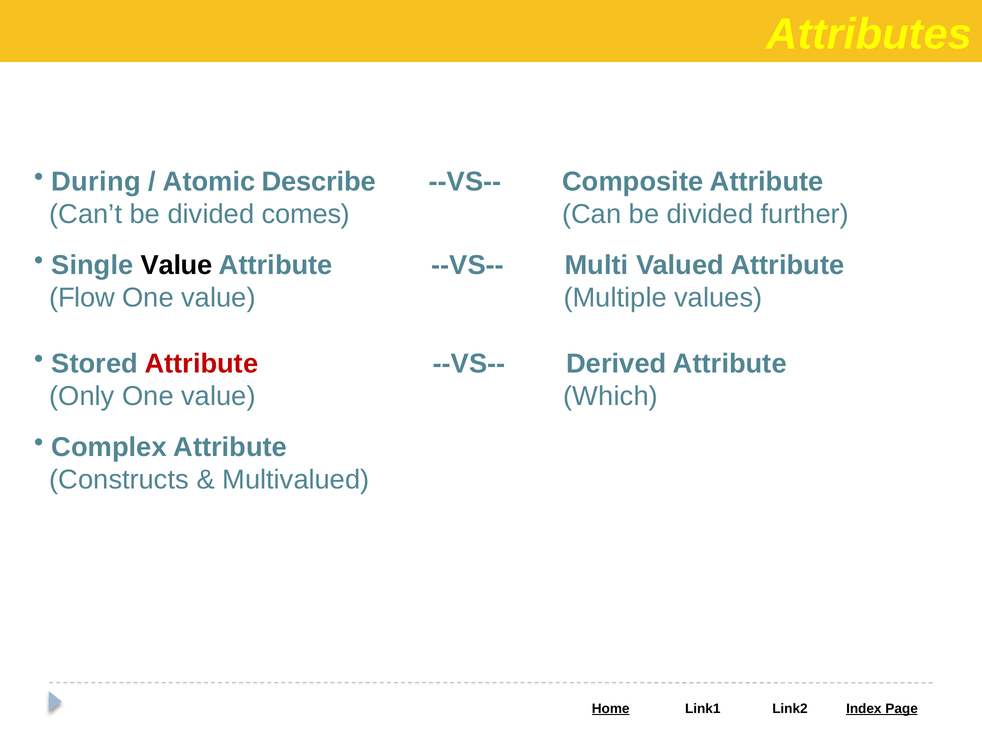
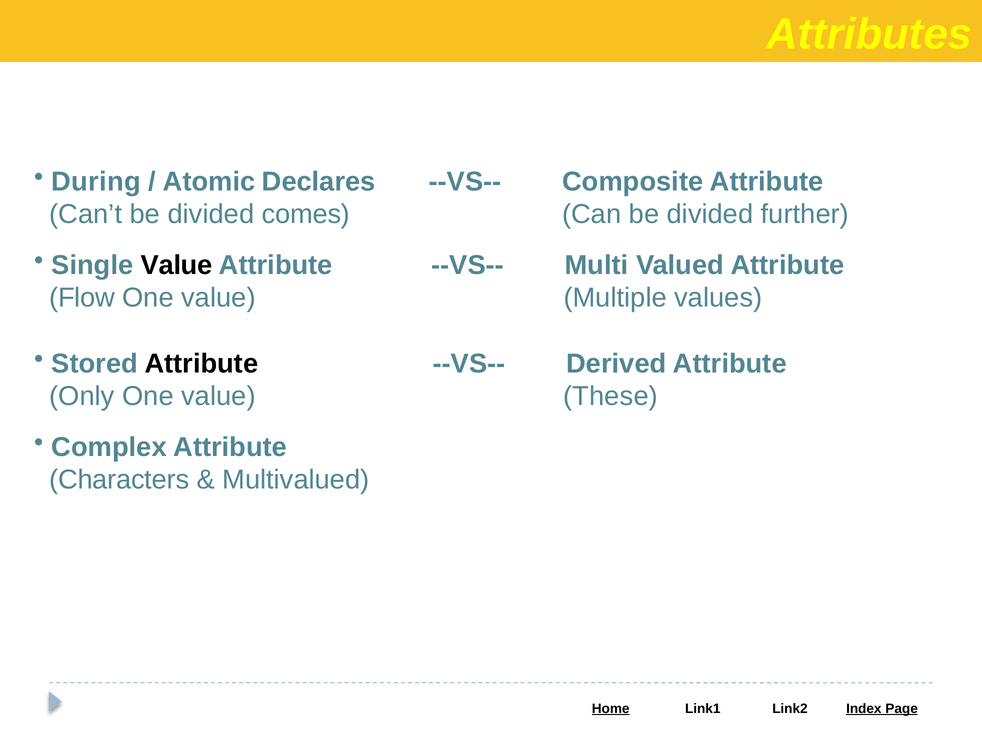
Describe: Describe -> Declares (319, 182)
Attribute colour: red -> black (201, 363)
Which: Which -> These (611, 396)
Constructs: Constructs -> Characters (119, 480)
